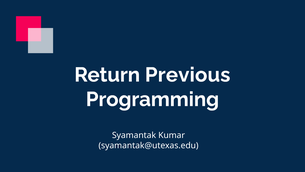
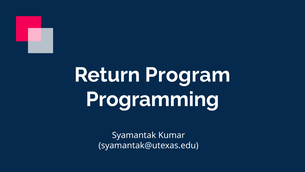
Previous: Previous -> Program (188, 75)
